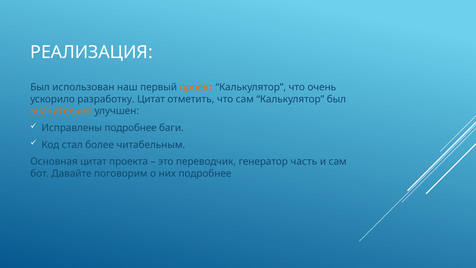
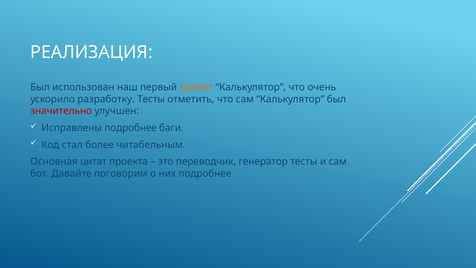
разработку Цитат: Цитат -> Тесты (151, 99)
значительно colour: orange -> red (61, 111)
генератор часть: часть -> тесты (304, 162)
